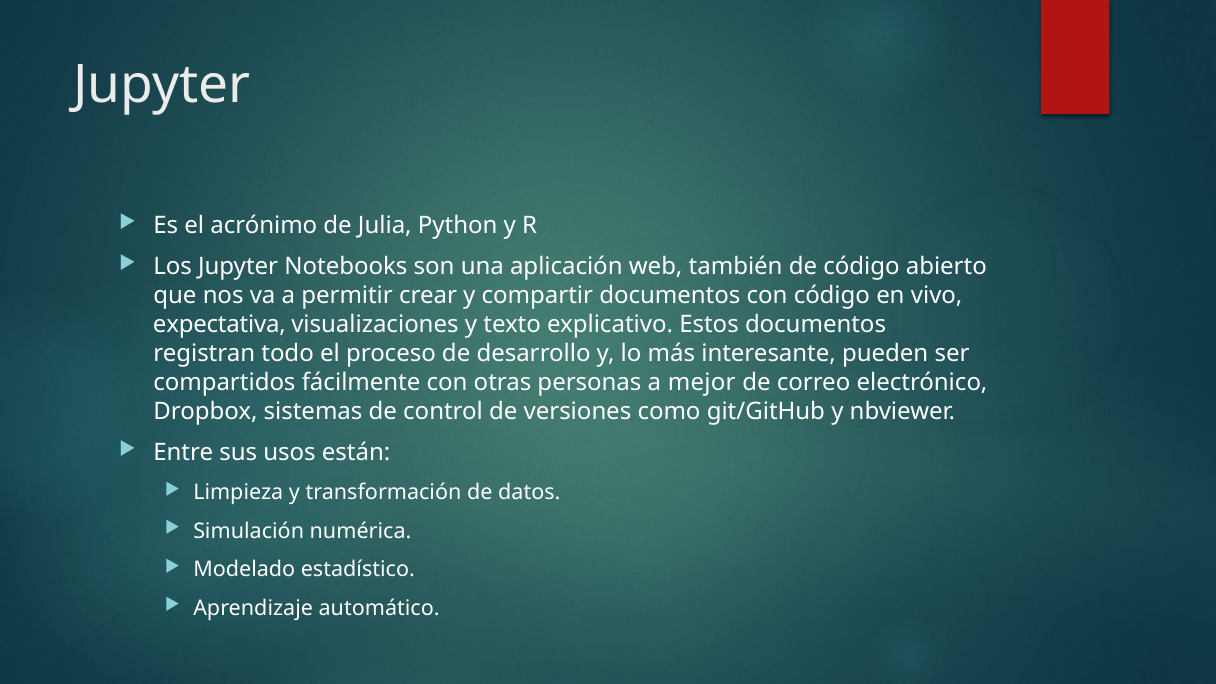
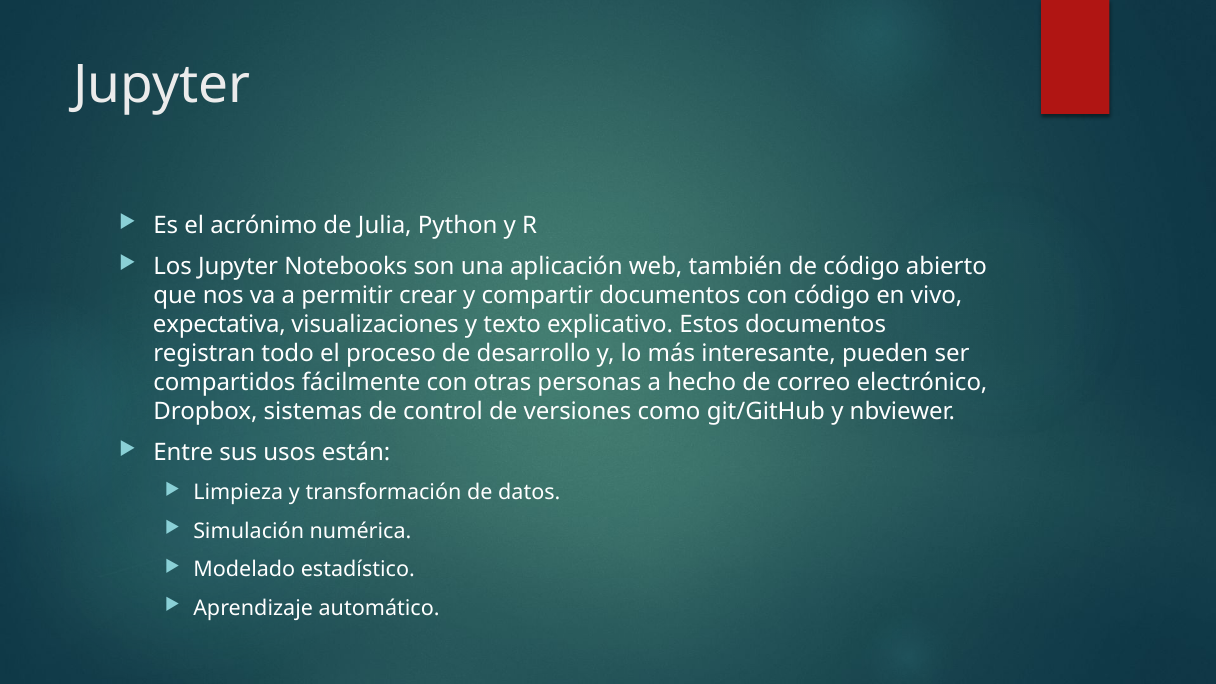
mejor: mejor -> hecho (702, 382)
